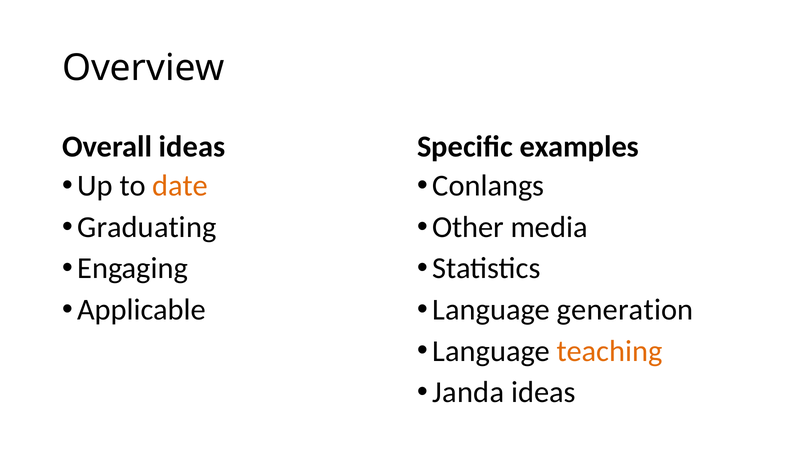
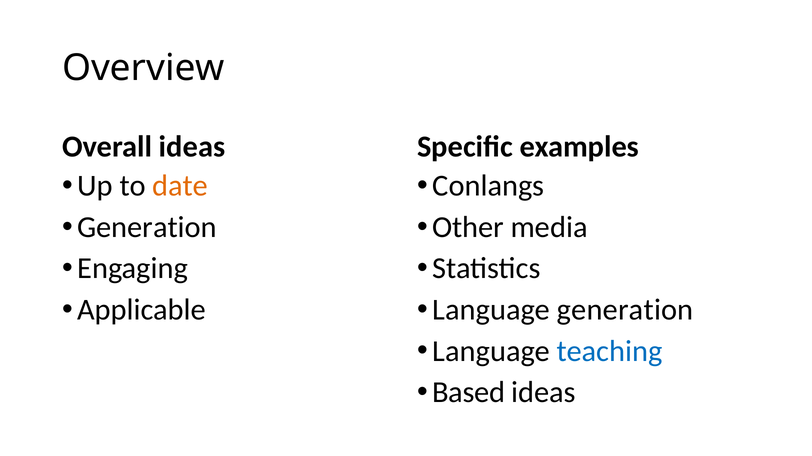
Graduating: Graduating -> Generation (147, 228)
teaching colour: orange -> blue (610, 352)
Janda: Janda -> Based (469, 393)
